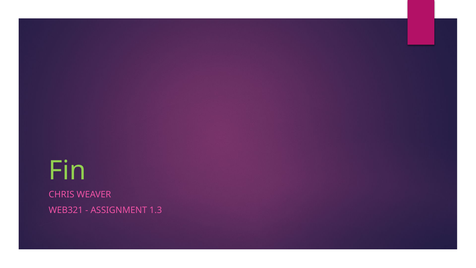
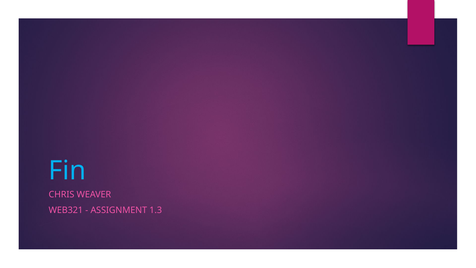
Fin colour: light green -> light blue (67, 171)
